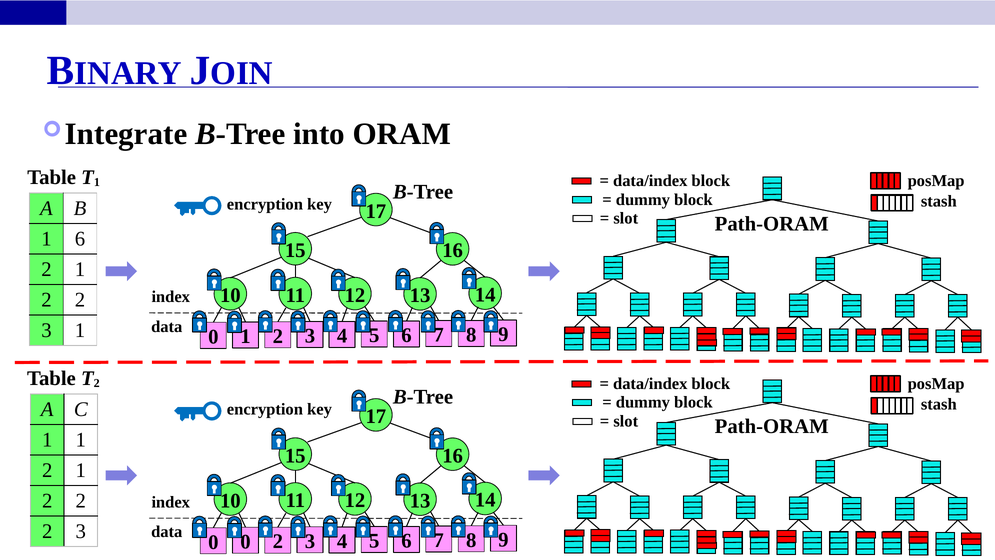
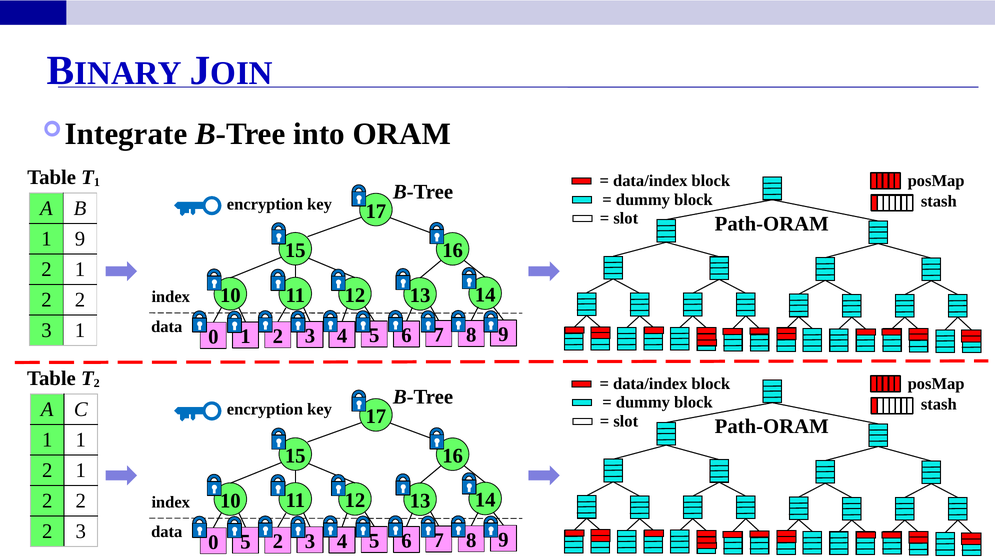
1 6: 6 -> 9 (80, 239)
0 0: 0 -> 5 (246, 541)
